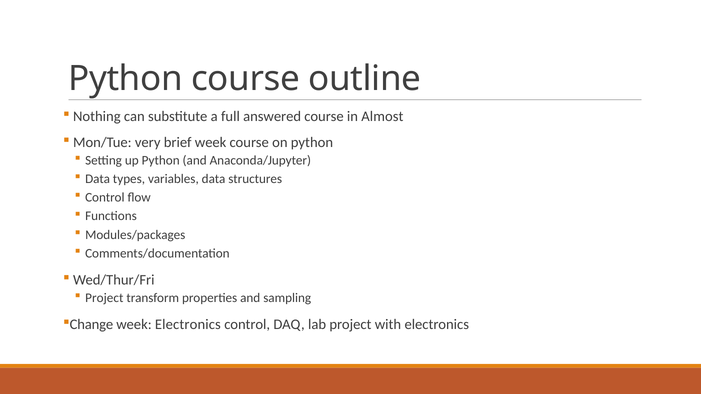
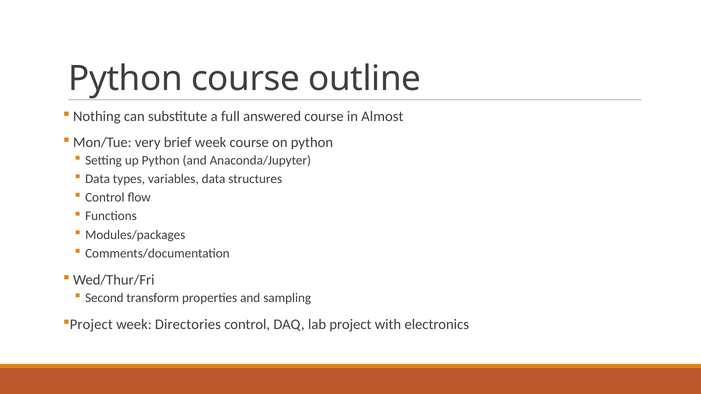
Project: Project -> Second (104, 298)
Change: Change -> Project (91, 325)
week Electronics: Electronics -> Directories (188, 325)
